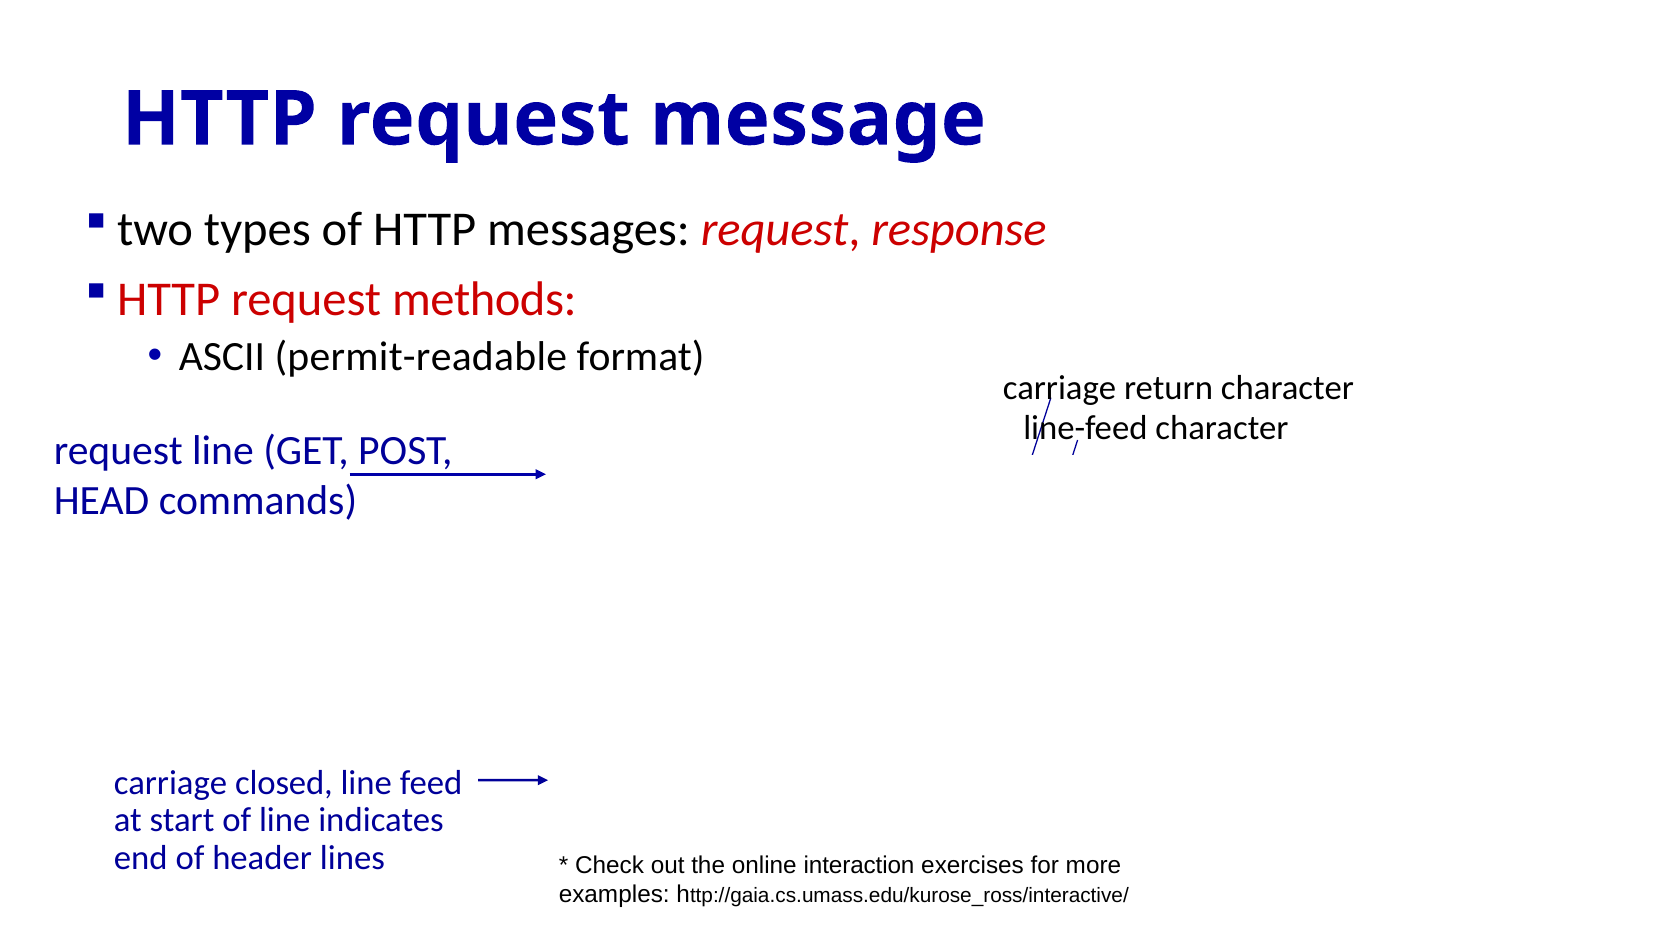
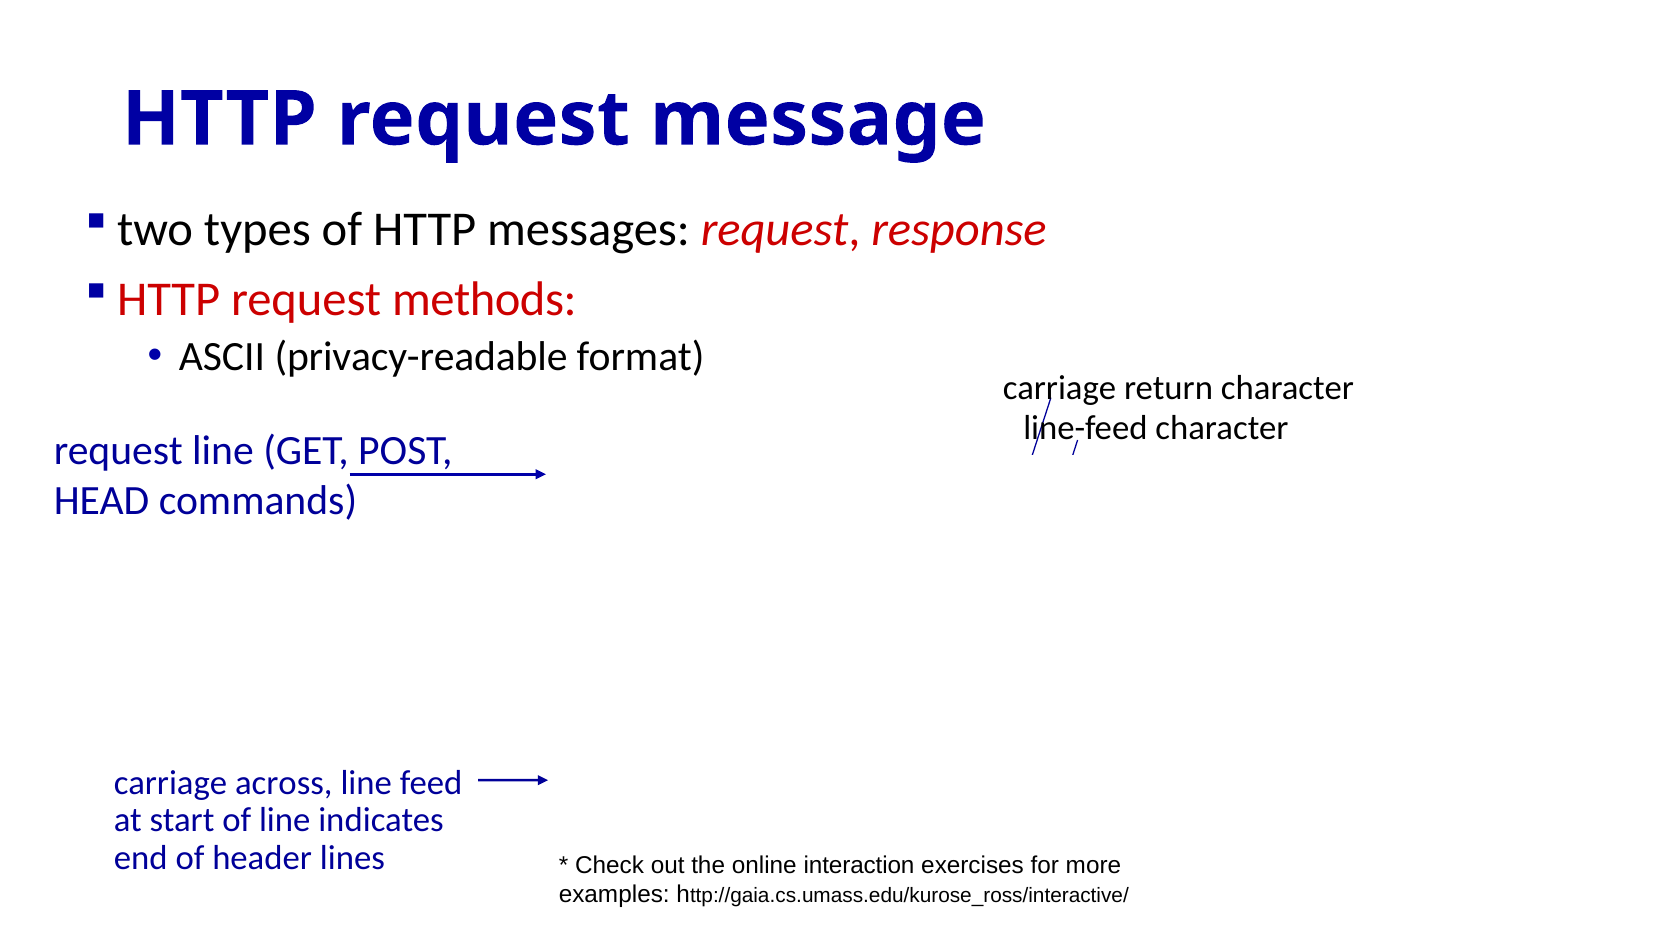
permit-readable: permit-readable -> privacy-readable (421, 357)
closed: closed -> across (284, 783)
